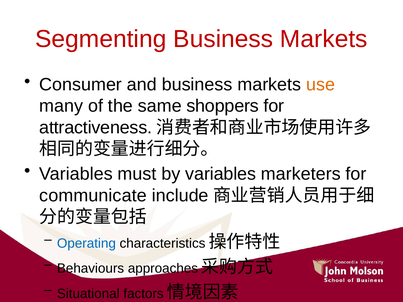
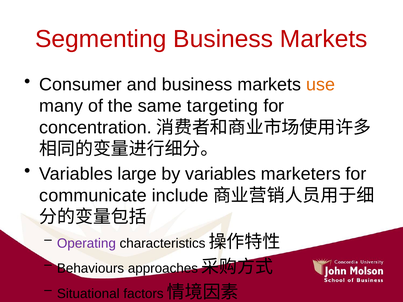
shoppers: shoppers -> targeting (222, 106)
attractiveness: attractiveness -> concentration (96, 128)
must: must -> large (137, 174)
Operating colour: blue -> purple (86, 244)
